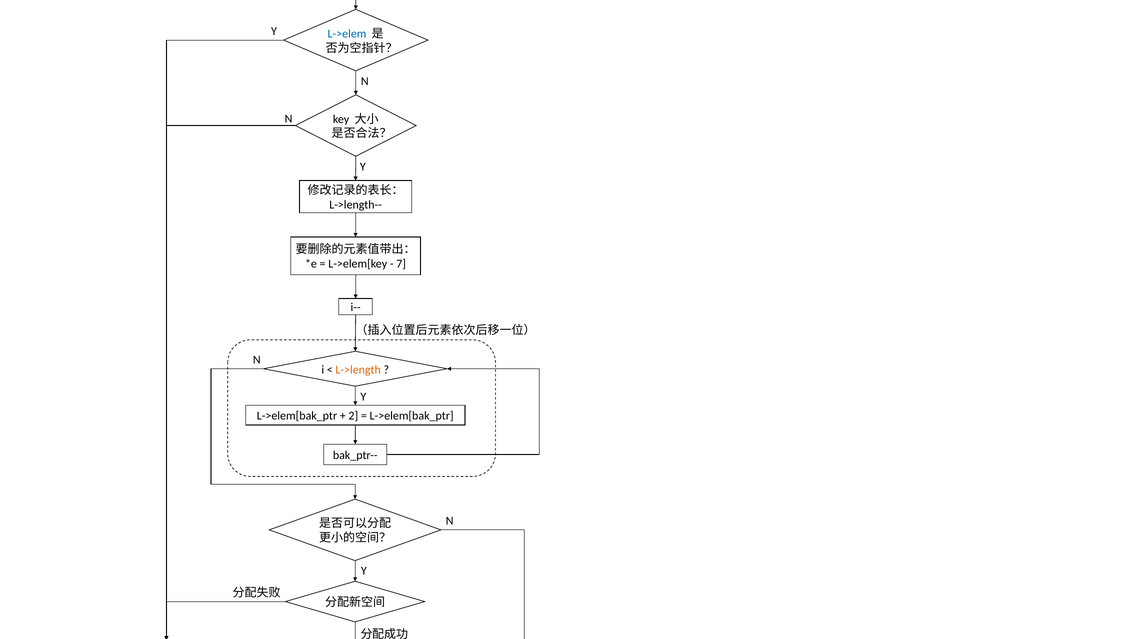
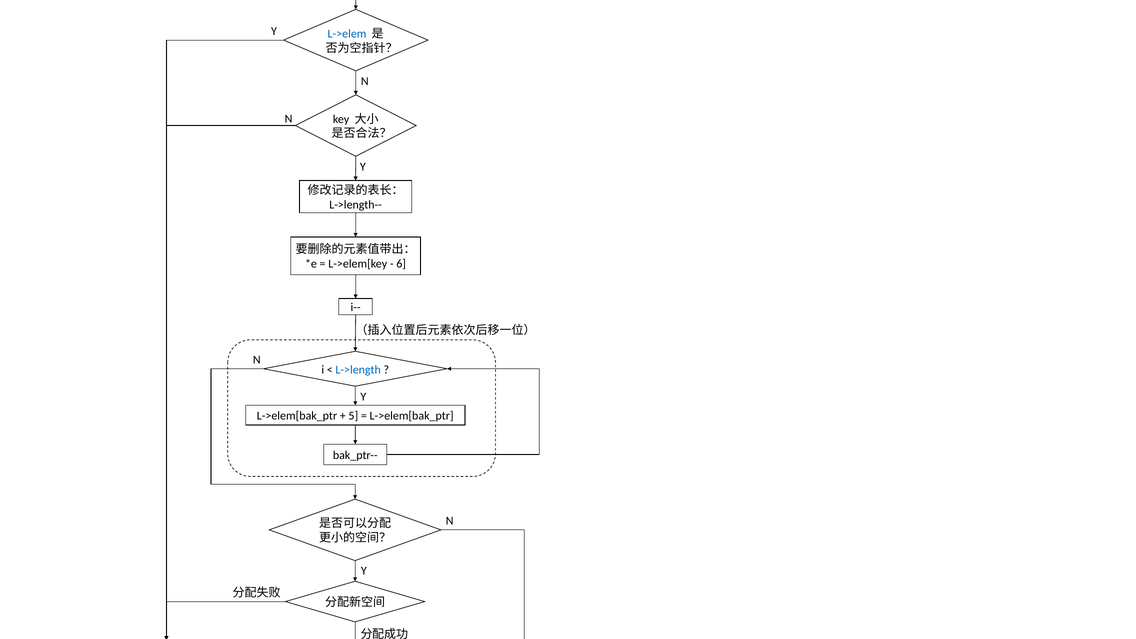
7: 7 -> 6 (401, 264)
L->length colour: orange -> blue (358, 370)
2: 2 -> 5 (353, 416)
